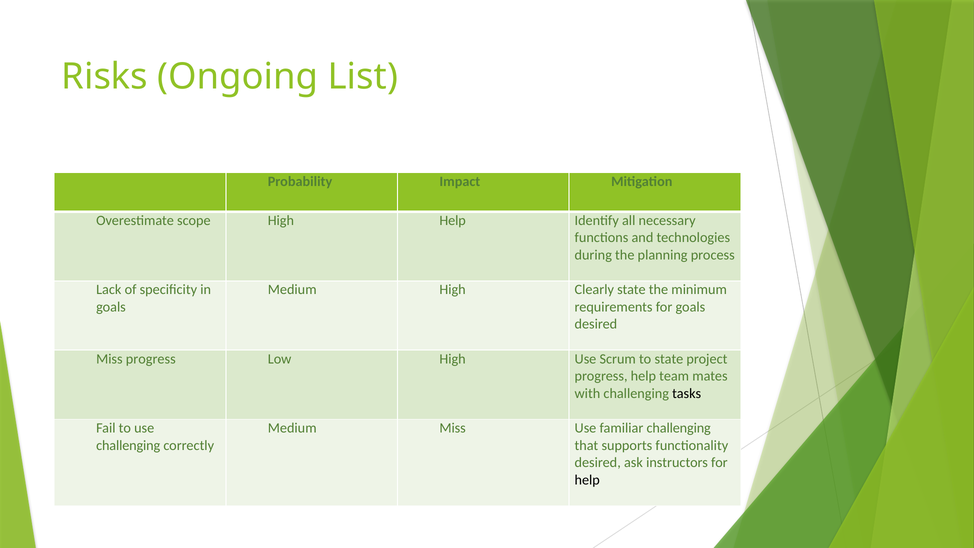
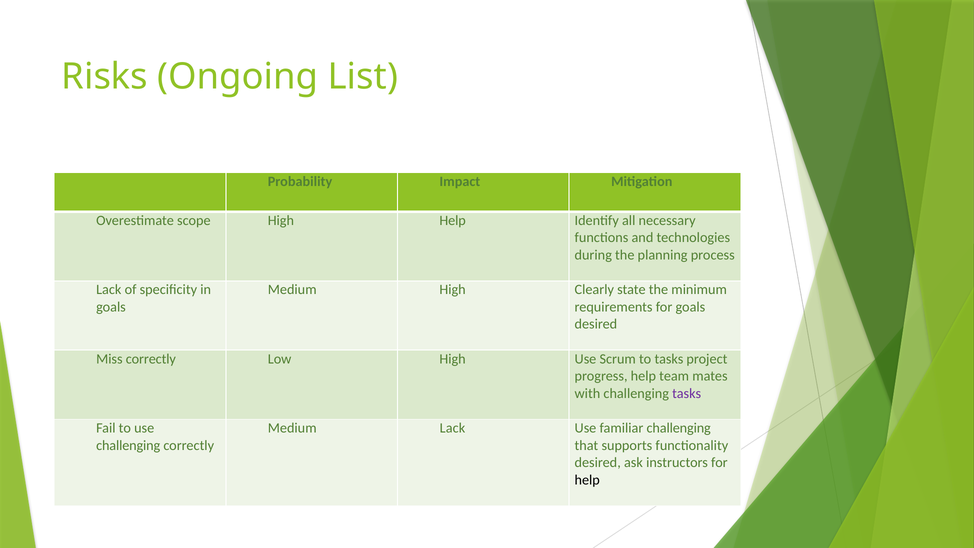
Miss progress: progress -> correctly (151, 359)
to state: state -> tasks (669, 359)
tasks colour: black -> purple (687, 393)
Medium Miss: Miss -> Lack (453, 428)
